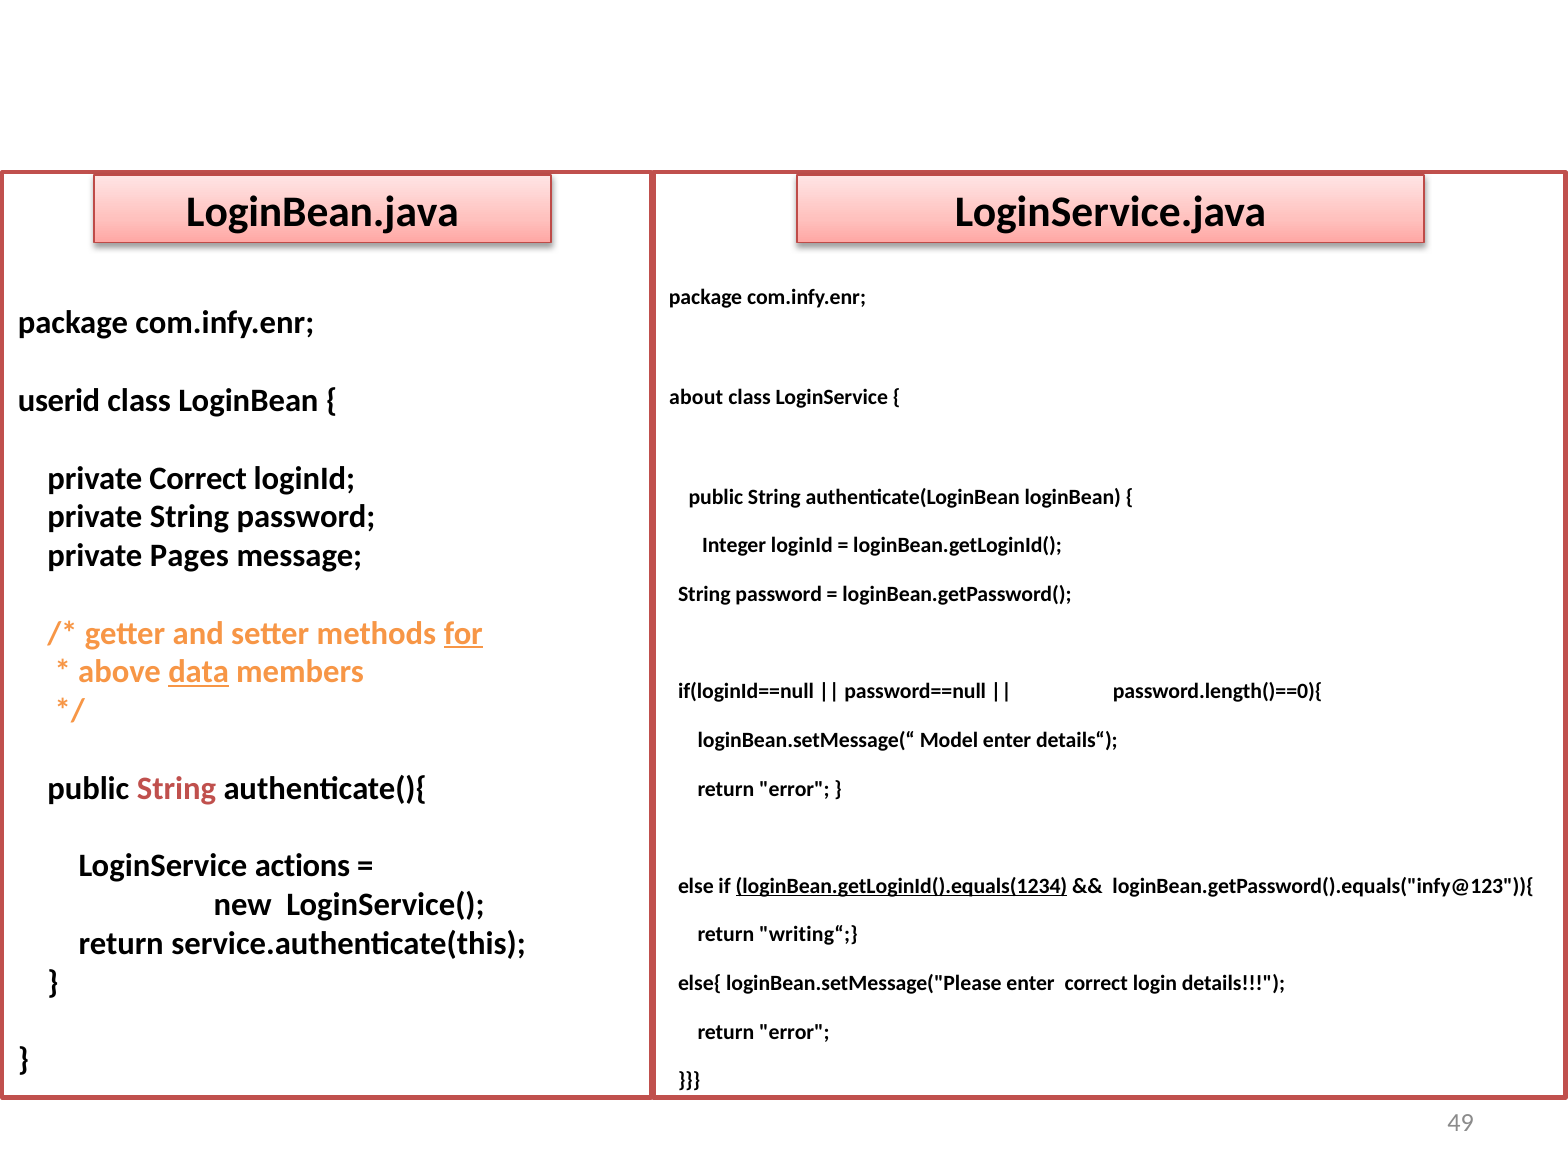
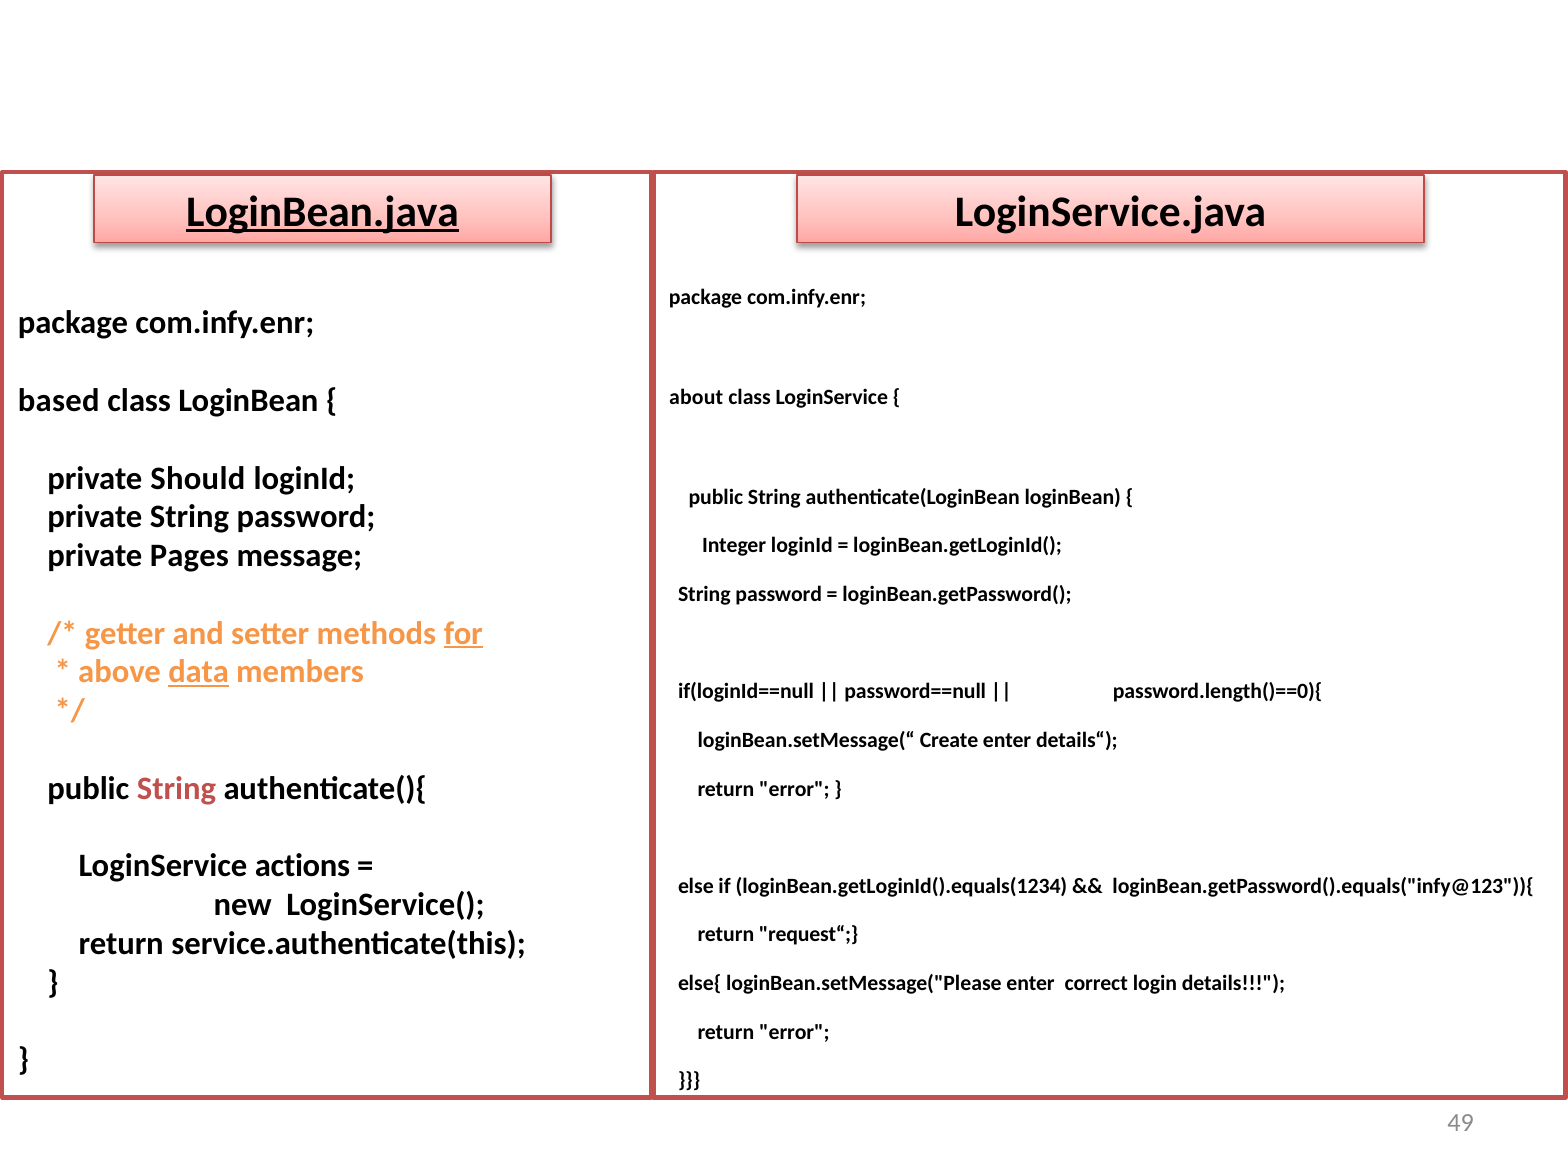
LoginBean.java underline: none -> present (323, 212)
userid: userid -> based (59, 401)
private Correct: Correct -> Should (198, 478)
Model: Model -> Create (949, 740)
loginBean.getLoginId().equals(1234 underline: present -> none (901, 886)
writing“: writing“ -> request“ (809, 935)
